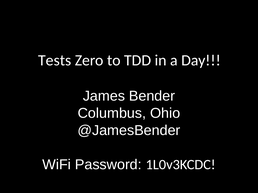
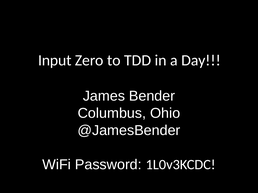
Tests: Tests -> Input (55, 61)
